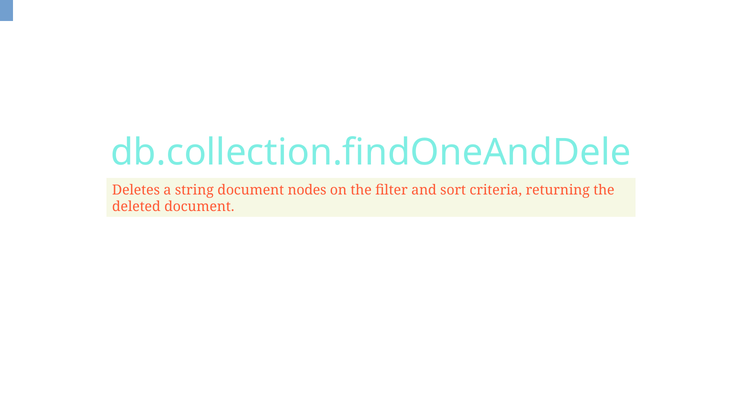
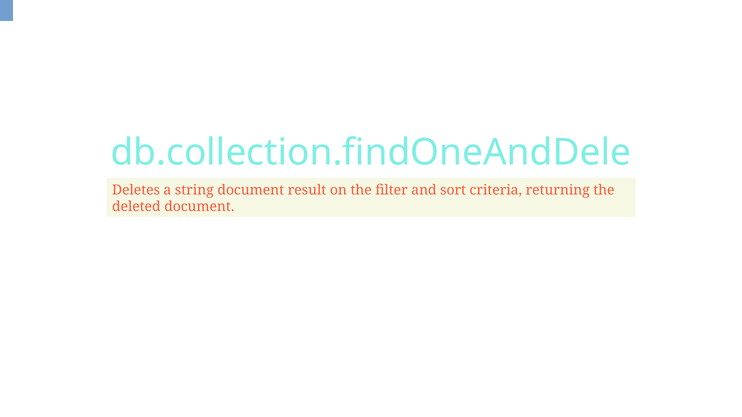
nodes: nodes -> result (307, 190)
